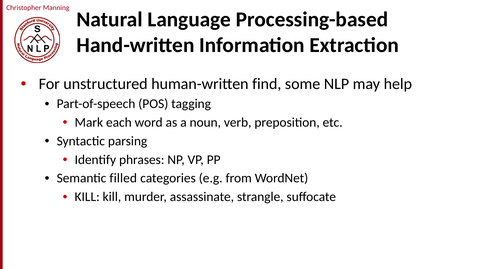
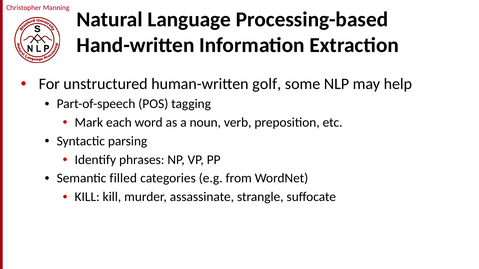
find: find -> golf (267, 84)
